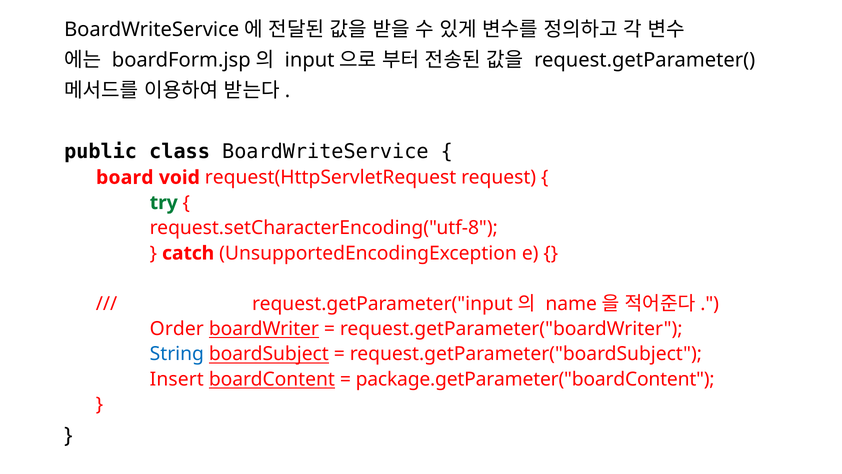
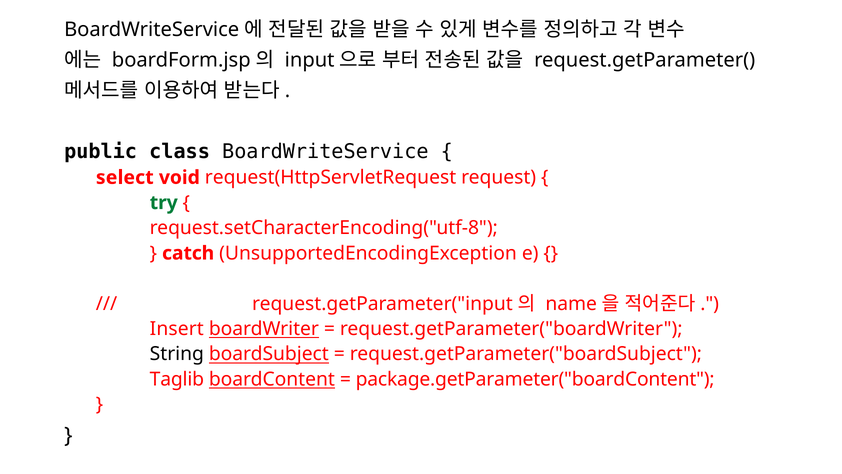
board: board -> select (125, 177)
Order: Order -> Insert (177, 329)
String colour: blue -> black (177, 354)
Insert: Insert -> Taglib (177, 379)
